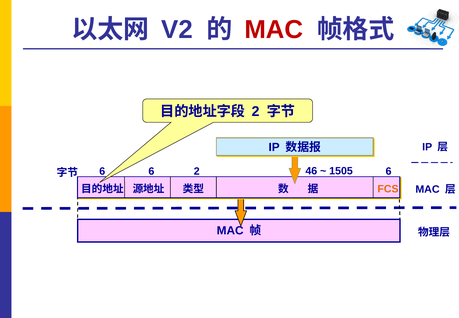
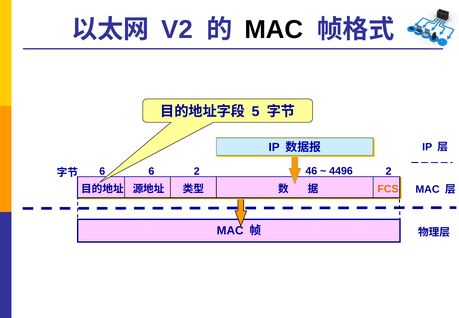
MAC colour: red -> black (274, 30)
2: 2 -> 5 (256, 112)
6: 6 -> 2 (389, 171)
1505: 1505 -> 4496 (341, 171)
